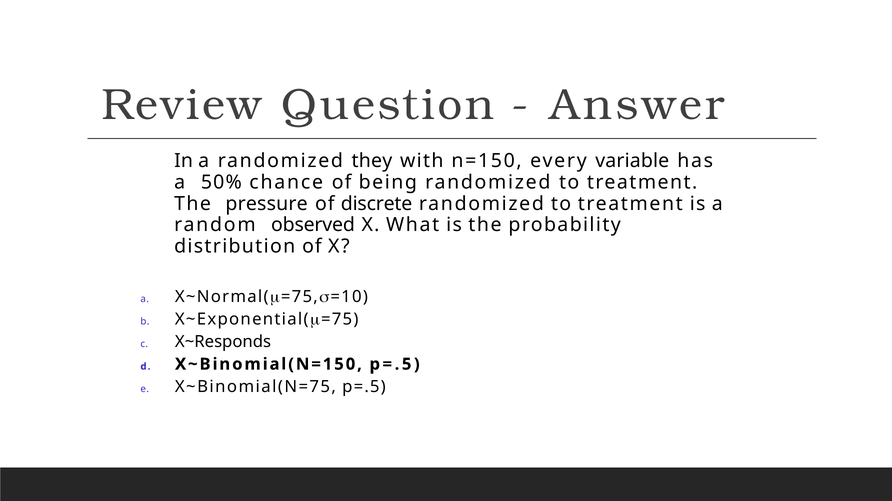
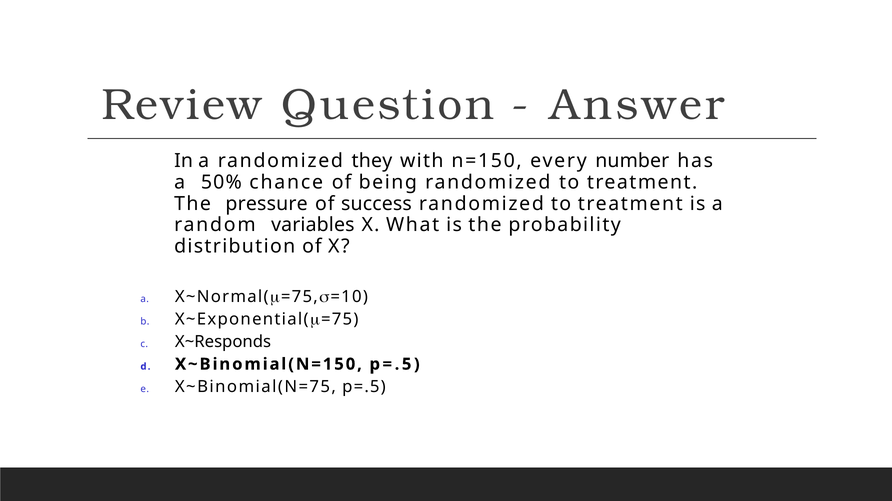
variable: variable -> number (632, 161)
discrete: discrete -> success (376, 204)
observed: observed -> variables (313, 225)
